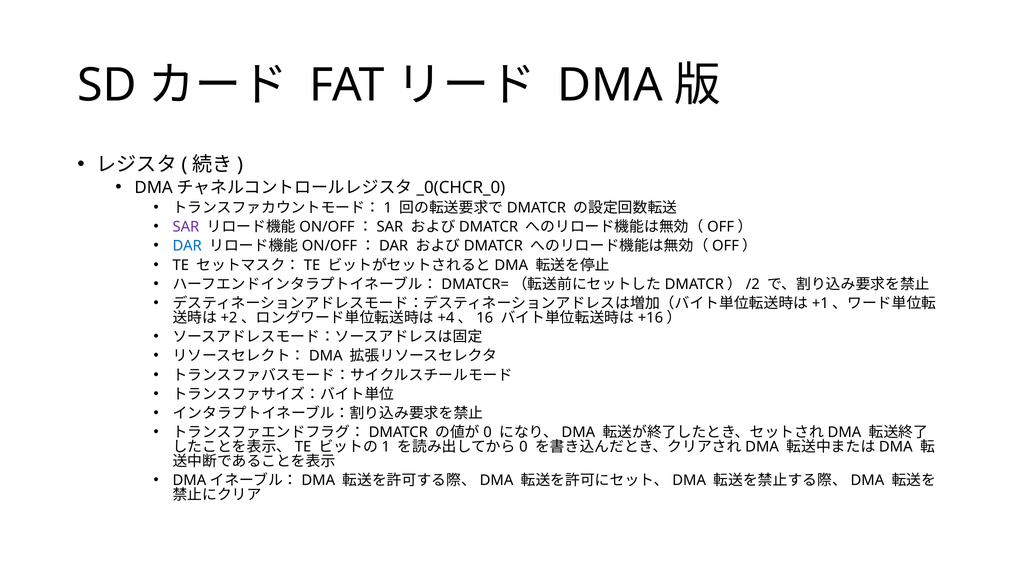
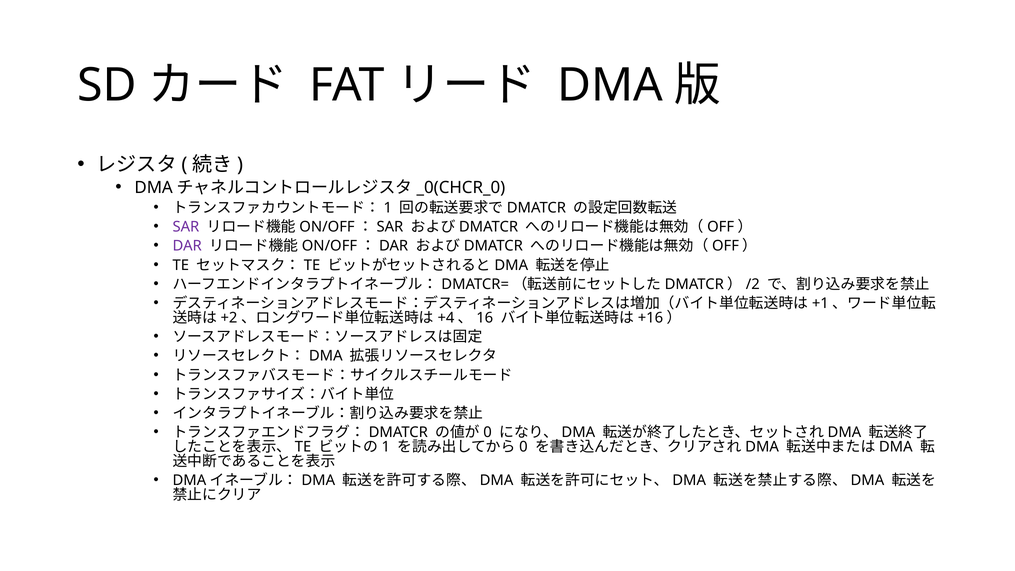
DAR colour: blue -> purple (187, 246)
